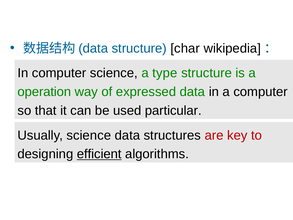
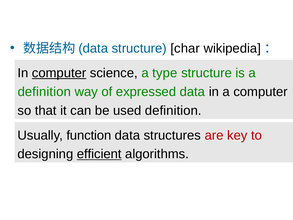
computer underline: none -> present (59, 73)
operation: operation -> definition (44, 92)
used particular: particular -> definition (173, 110)
Usually science: science -> function (89, 135)
